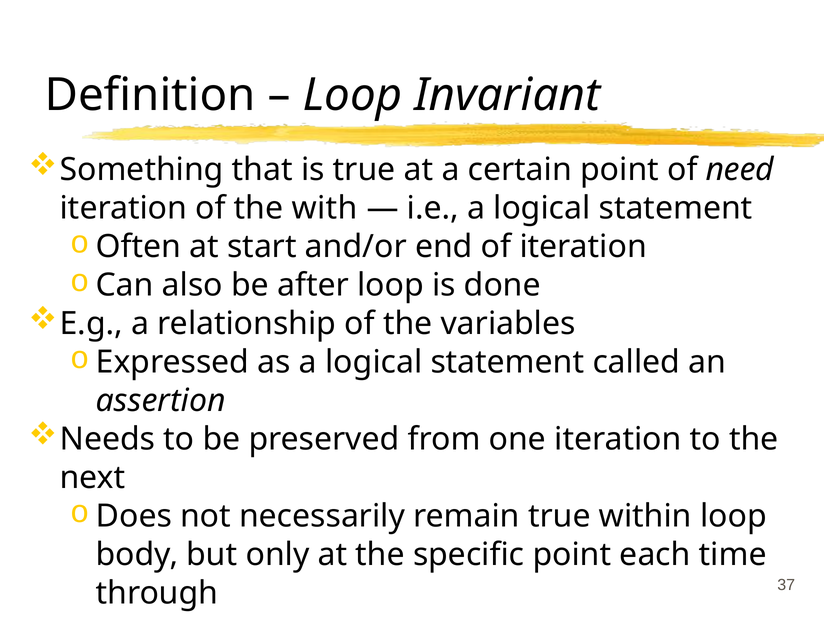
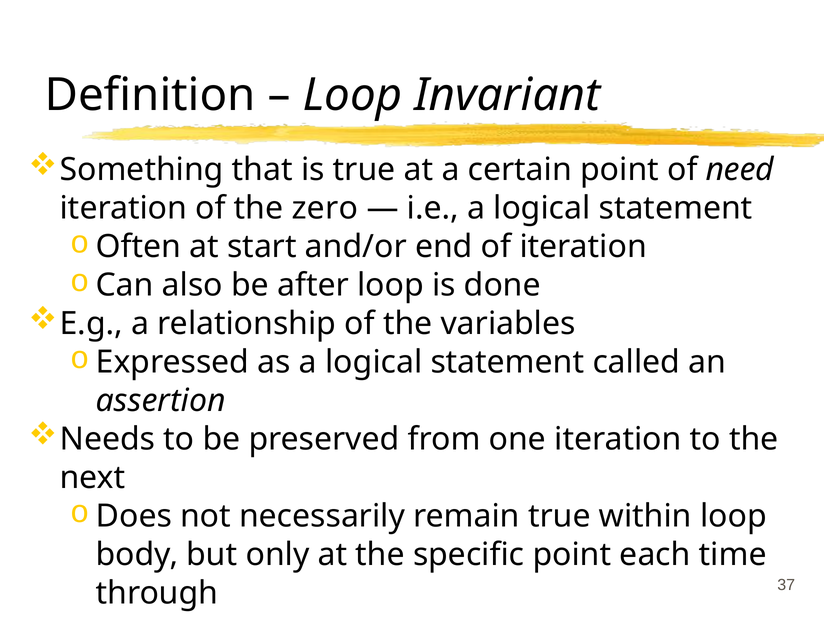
with: with -> zero (325, 208)
